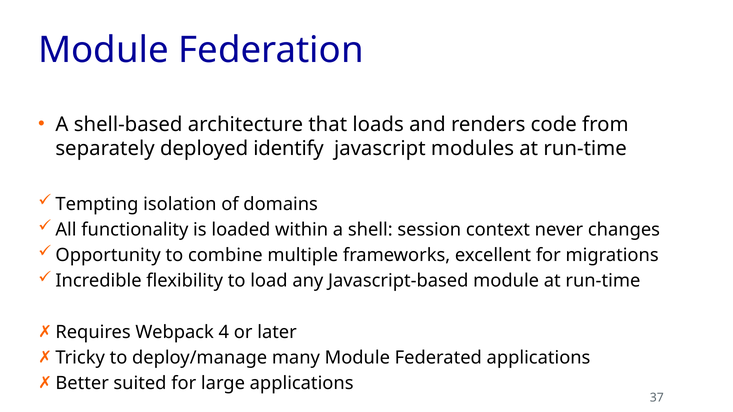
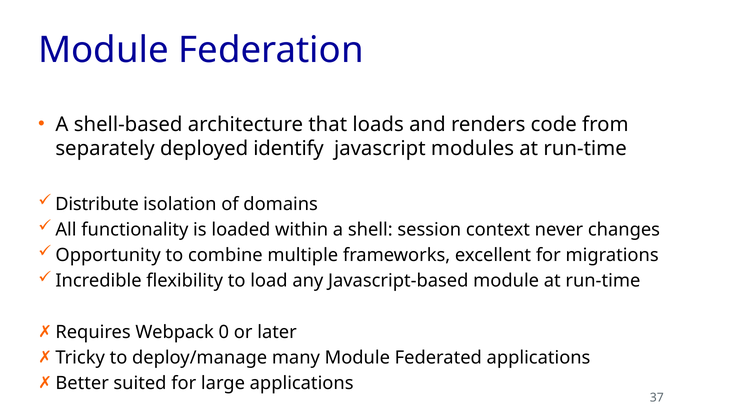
Tempting: Tempting -> Distribute (97, 204)
4: 4 -> 0 (224, 332)
